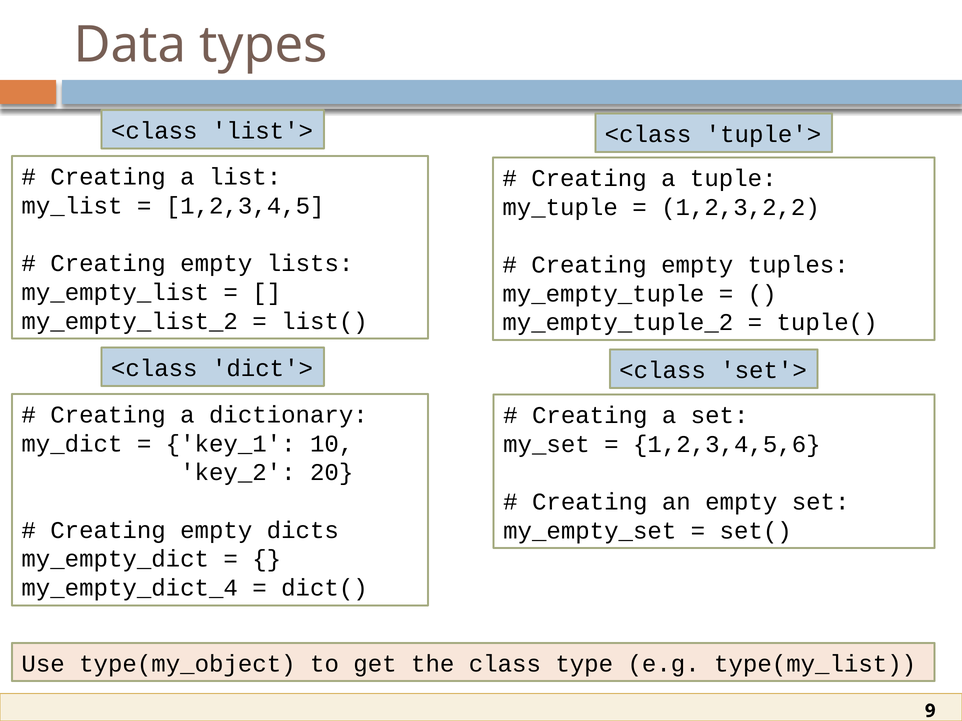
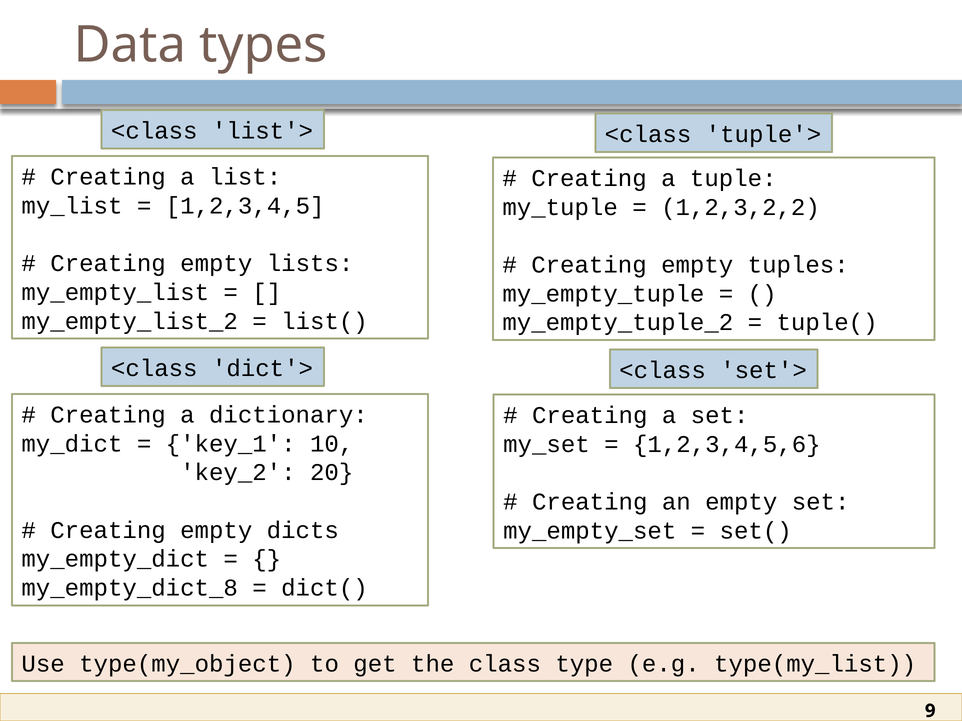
my_empty_dict_4: my_empty_dict_4 -> my_empty_dict_8 (130, 588)
